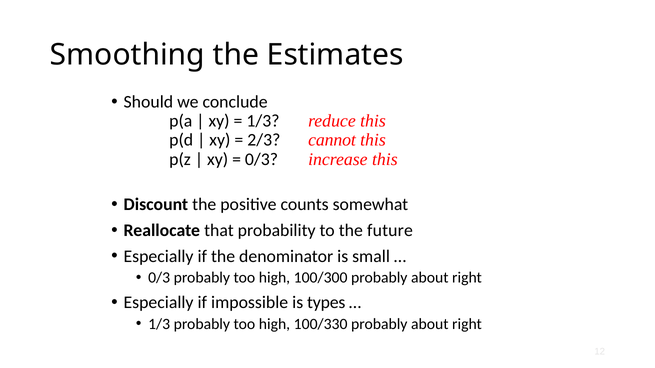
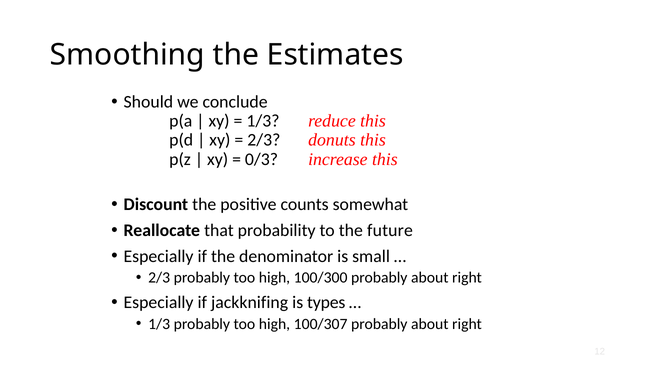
cannot: cannot -> donuts (332, 140)
0/3: 0/3 -> 2/3 (159, 278)
impossible: impossible -> jackknifing (250, 303)
100/330: 100/330 -> 100/307 (321, 324)
